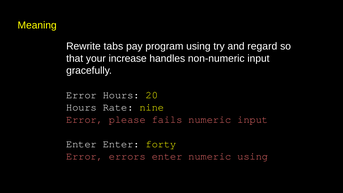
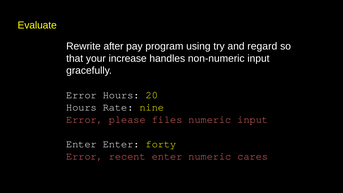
Meaning: Meaning -> Evaluate (37, 25)
tabs: tabs -> after (113, 46)
fails: fails -> files (167, 119)
errors: errors -> recent (127, 156)
numeric using: using -> cares (253, 156)
